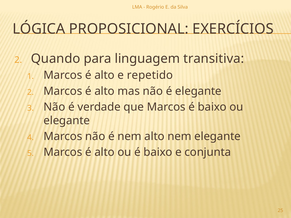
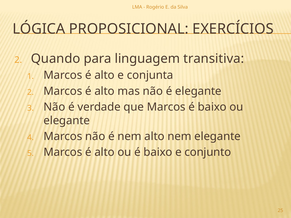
repetido: repetido -> conjunta (150, 75)
conjunta: conjunta -> conjunto (208, 152)
